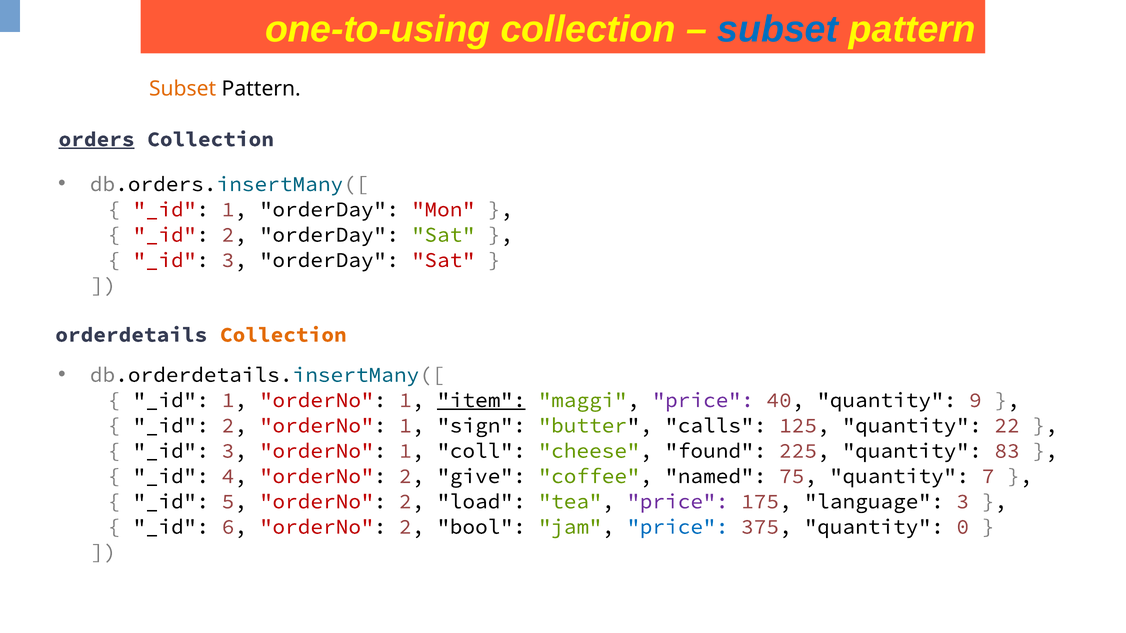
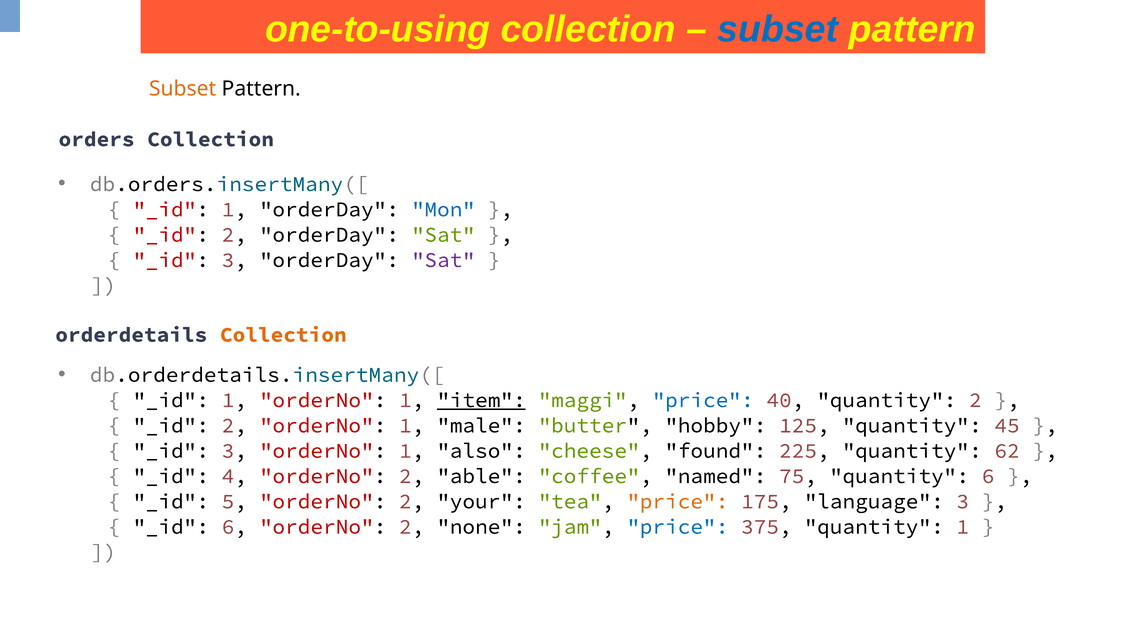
orders underline: present -> none (97, 139)
Mon colour: red -> blue (443, 210)
Sat colour: red -> purple (443, 260)
price colour: purple -> blue (703, 400)
quantity 9: 9 -> 2 (975, 400)
sign: sign -> male (481, 426)
calls: calls -> hobby (716, 426)
22: 22 -> 45 (1007, 426)
coll: coll -> also (481, 451)
83: 83 -> 62 (1007, 451)
give: give -> able (481, 476)
quantity 7: 7 -> 6 (988, 476)
load: load -> your (481, 502)
price colour: purple -> orange (678, 502)
bool: bool -> none (481, 527)
quantity 0: 0 -> 1 (963, 527)
